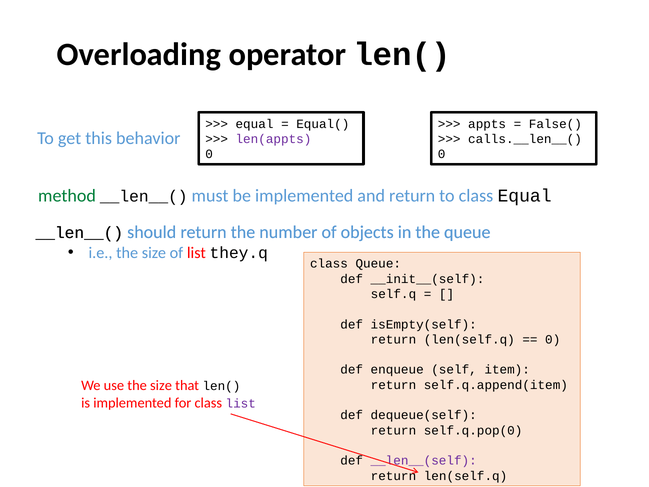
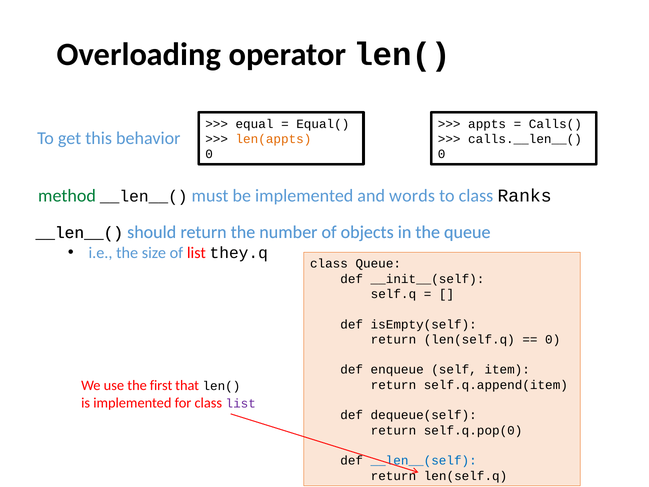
False(: False( -> Calls( (555, 124)
len(appts colour: purple -> orange (273, 139)
and return: return -> words (412, 196)
class Equal: Equal -> Ranks (525, 196)
use the size: size -> first (161, 385)
__len__(self colour: purple -> blue (424, 461)
